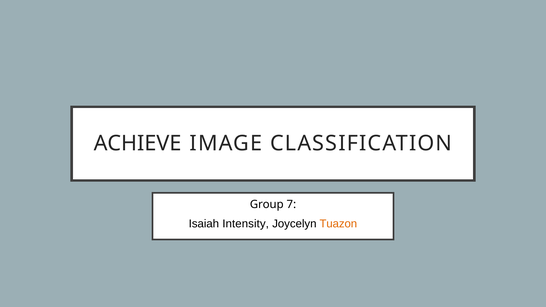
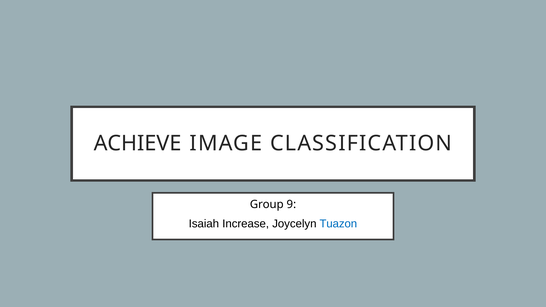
7: 7 -> 9 (291, 205)
Intensity: Intensity -> Increase (246, 224)
Tuazon colour: orange -> blue (338, 224)
